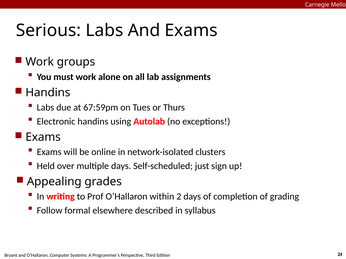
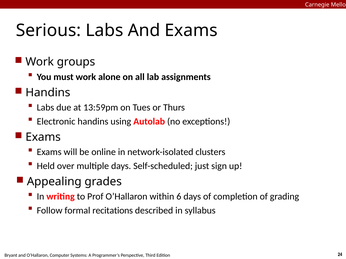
67:59pm: 67:59pm -> 13:59pm (101, 108)
2: 2 -> 6 (179, 197)
elsewhere: elsewhere -> recitations (113, 211)
